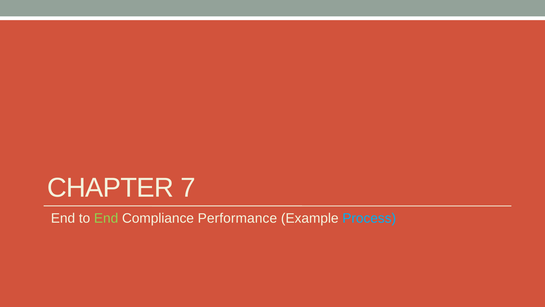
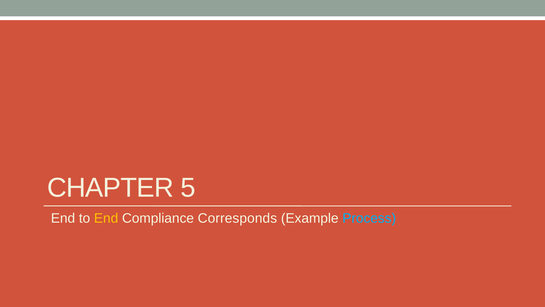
7: 7 -> 5 (188, 187)
End colour: light green -> yellow (106, 218)
Performance: Performance -> Corresponds (237, 218)
